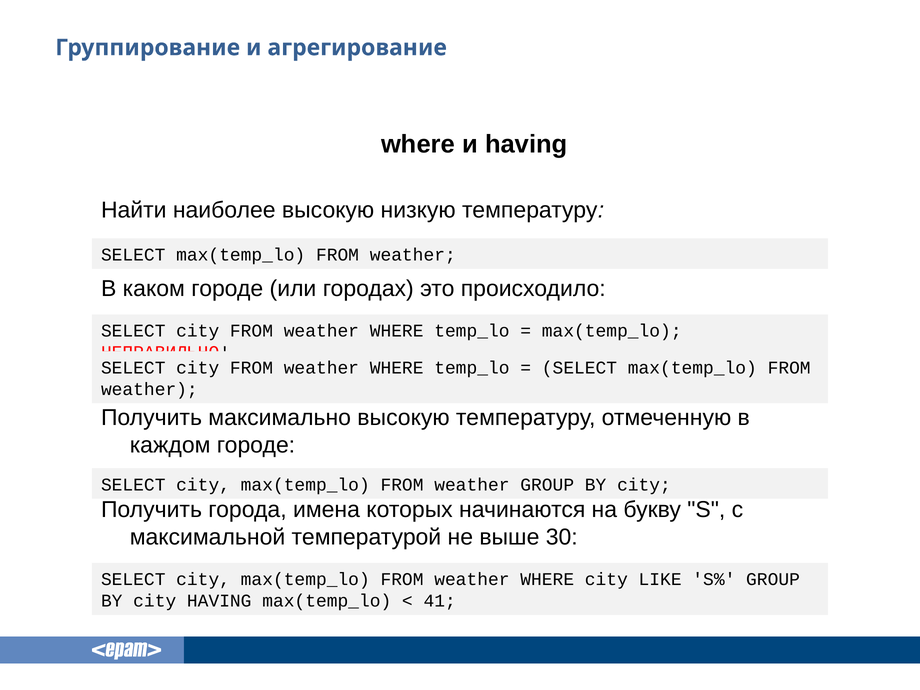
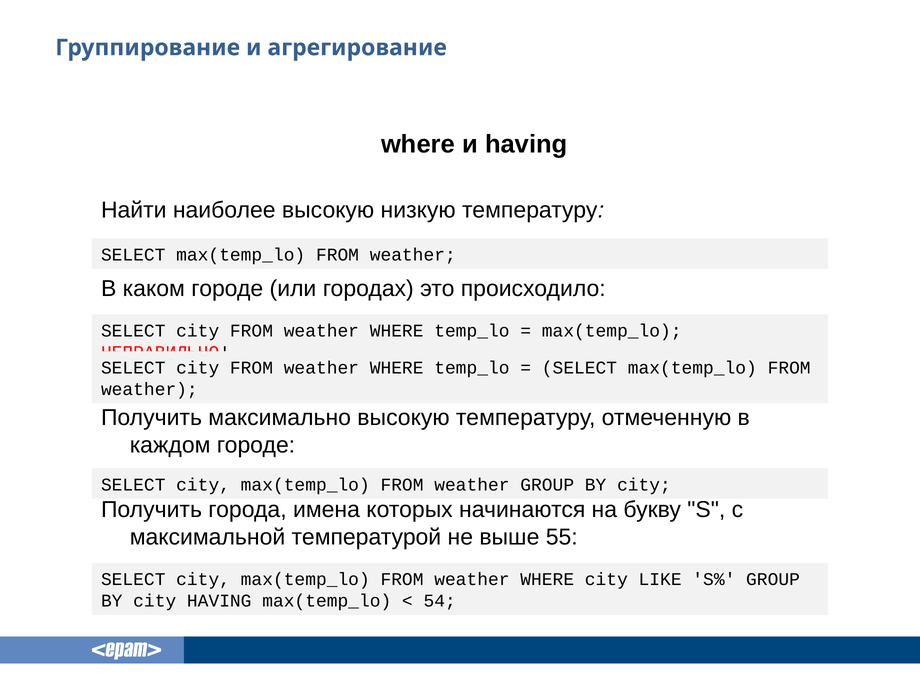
30: 30 -> 55 (562, 537)
41: 41 -> 54 (440, 601)
